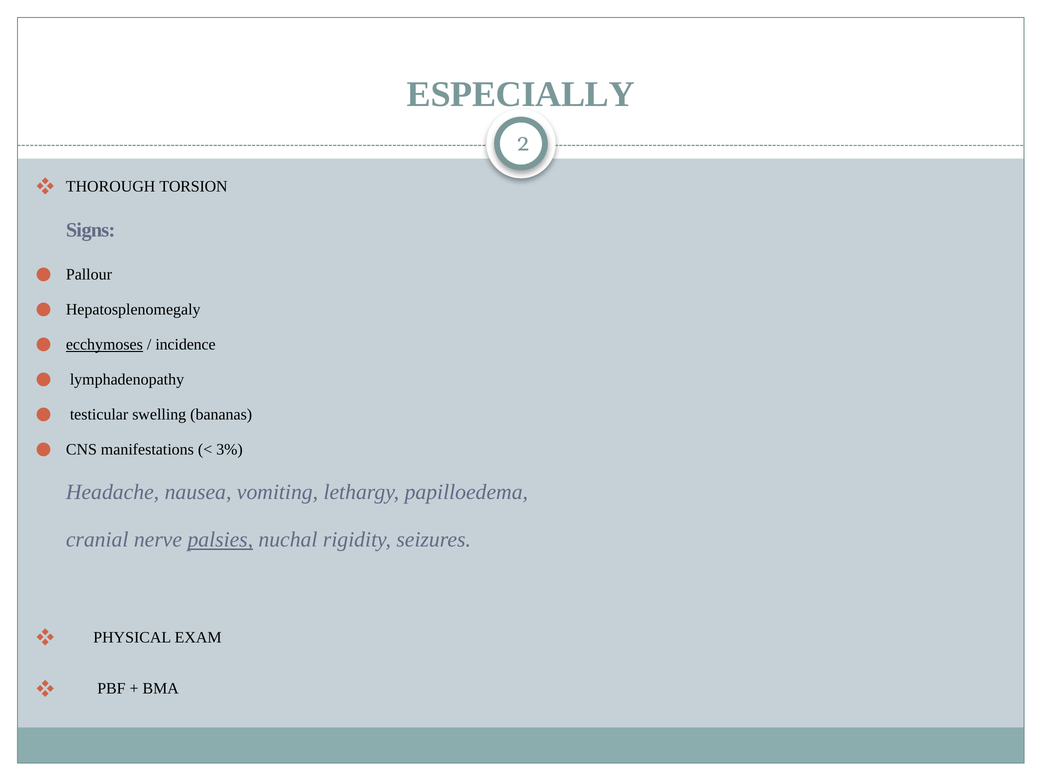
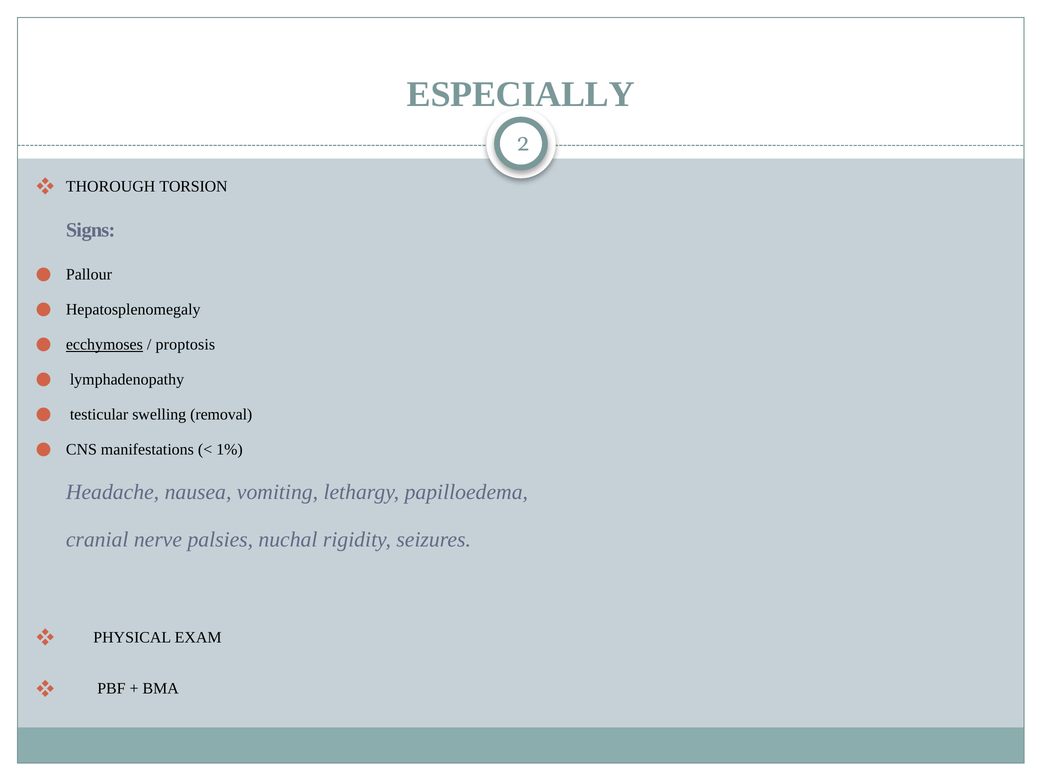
incidence: incidence -> proptosis (185, 345)
bananas: bananas -> removal (221, 415)
3%: 3% -> 1% (230, 450)
palsies underline: present -> none (220, 540)
